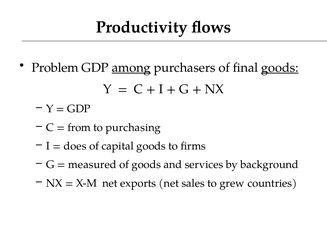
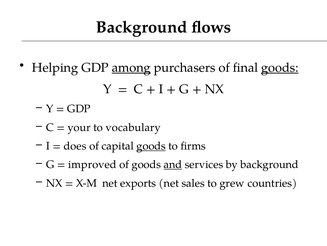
Productivity: Productivity -> Background (142, 27)
Problem: Problem -> Helping (55, 67)
from: from -> your (79, 127)
purchasing: purchasing -> vocabulary (133, 127)
goods underline: none -> present (151, 146)
measured: measured -> improved (92, 164)
and underline: none -> present (173, 164)
